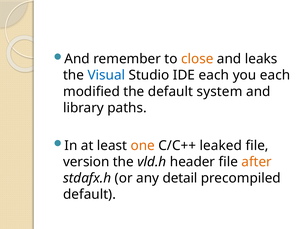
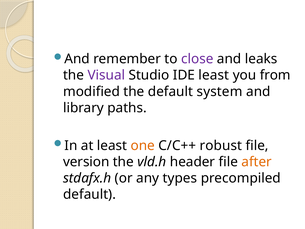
close colour: orange -> purple (197, 59)
Visual colour: blue -> purple (106, 75)
IDE each: each -> least (214, 75)
you each: each -> from (275, 75)
leaked: leaked -> robust (221, 145)
detail: detail -> types (180, 178)
